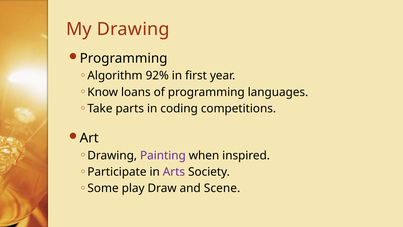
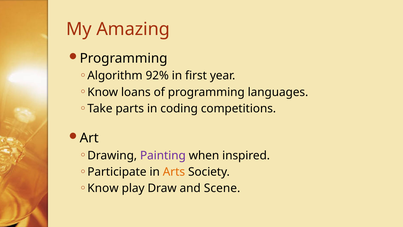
My Drawing: Drawing -> Amazing (133, 29)
Arts colour: purple -> orange (174, 172)
Some: Some -> Know (103, 188)
